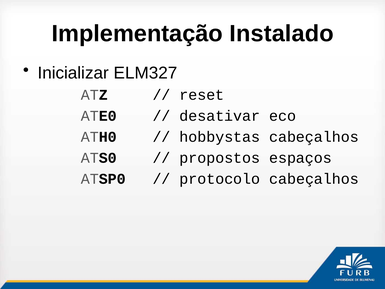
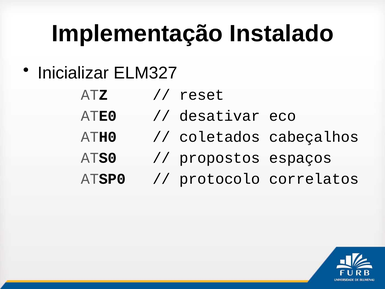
hobbystas: hobbystas -> coletados (220, 137)
protocolo cabeçalhos: cabeçalhos -> correlatos (314, 179)
